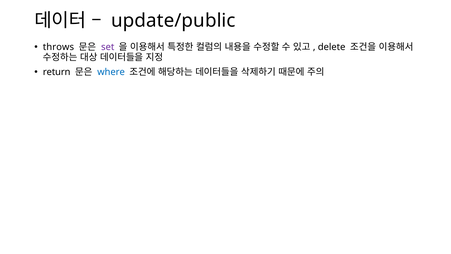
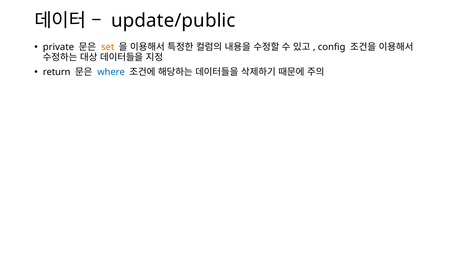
throws: throws -> private (58, 47)
set colour: purple -> orange (108, 47)
delete: delete -> config (332, 47)
